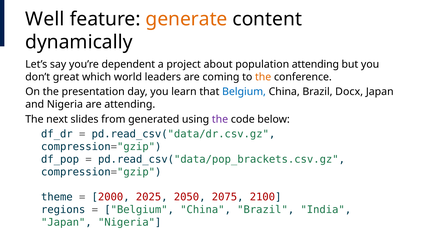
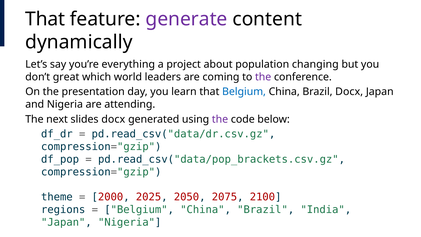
Well: Well -> That (45, 19)
generate colour: orange -> purple (187, 19)
dependent: dependent -> everything (128, 64)
population attending: attending -> changing (315, 64)
the colour: orange -> purple (263, 77)
slides from: from -> docx (113, 119)
